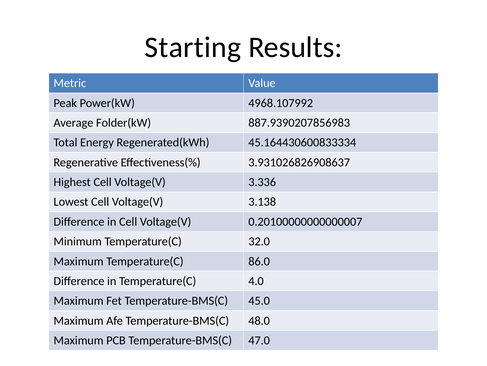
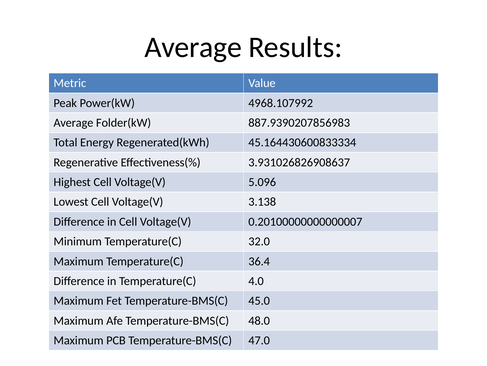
Starting: Starting -> Average (193, 47)
3.336: 3.336 -> 5.096 (262, 182)
86.0: 86.0 -> 36.4 (259, 261)
